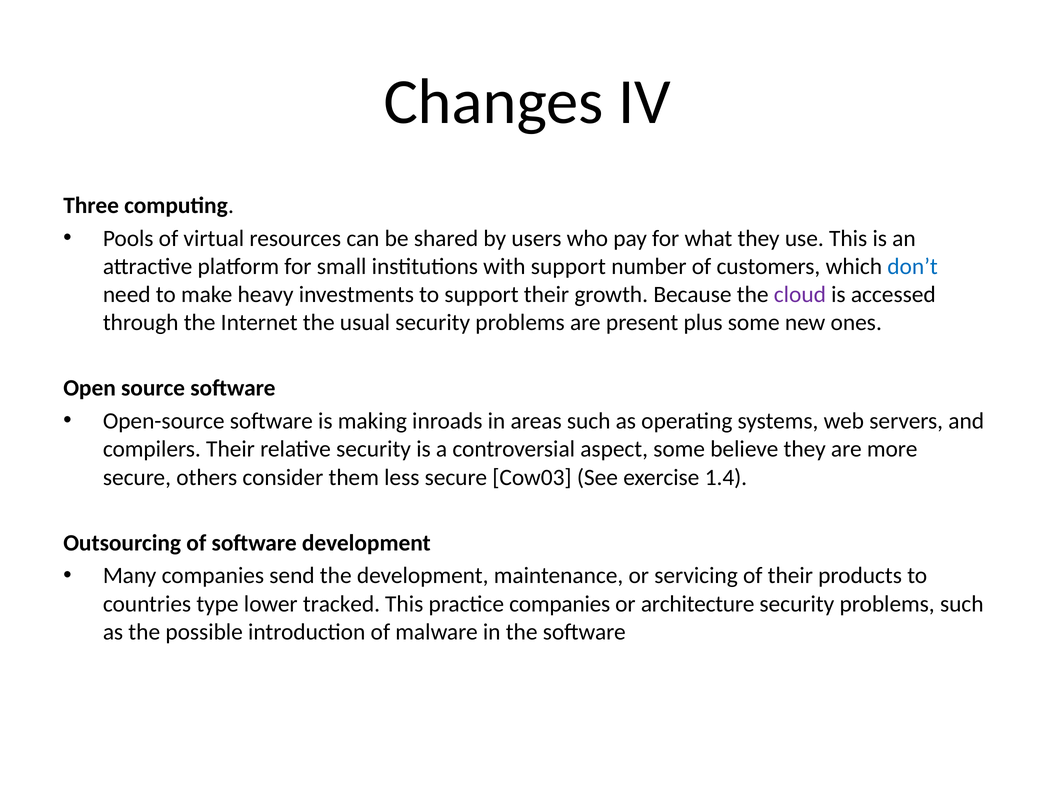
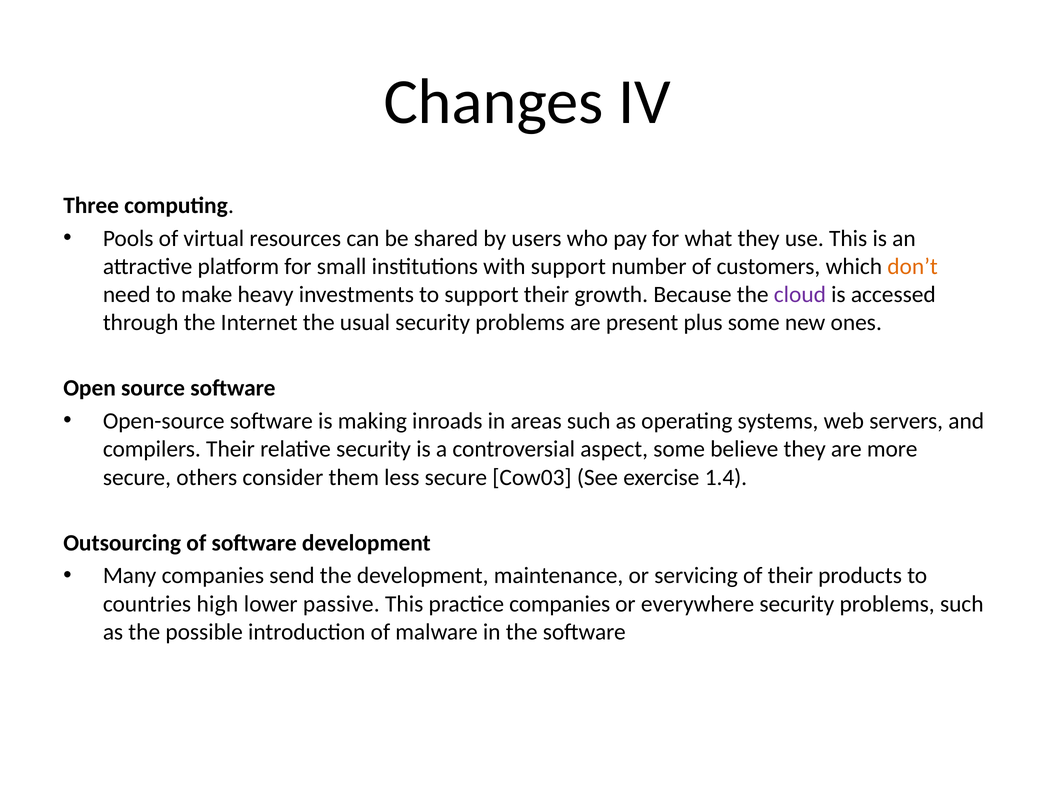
don’t colour: blue -> orange (913, 267)
type: type -> high (217, 604)
tracked: tracked -> passive (341, 604)
architecture: architecture -> everywhere (698, 604)
